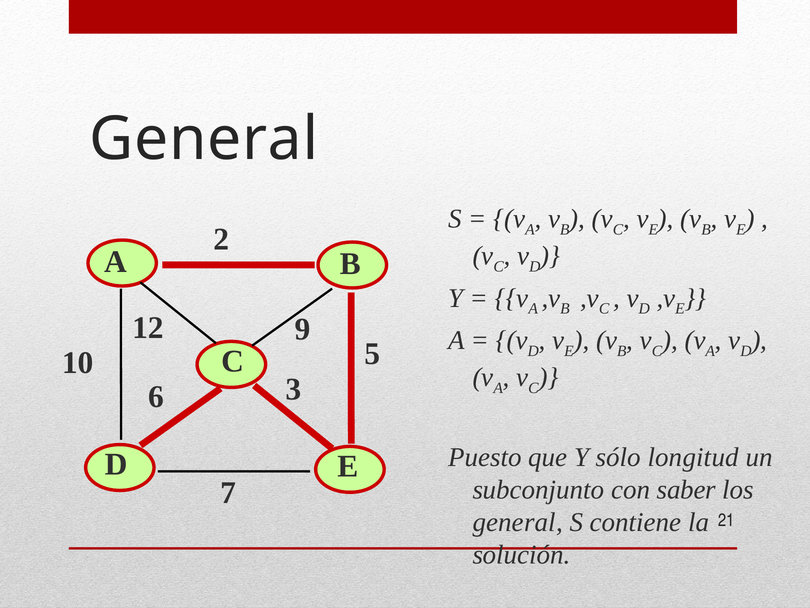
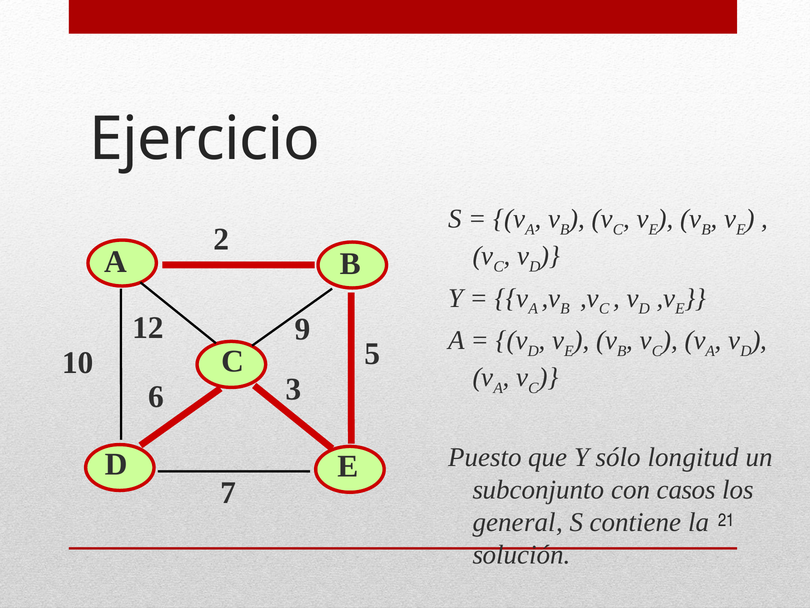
General: General -> Ejercicio (204, 139)
saber: saber -> casos (686, 490)
